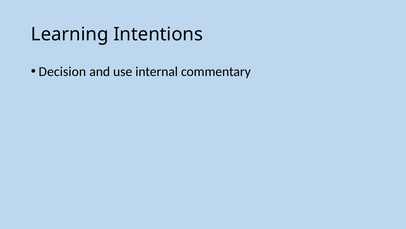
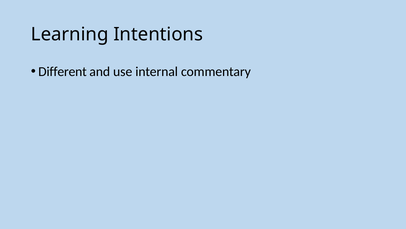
Decision: Decision -> Different (63, 71)
